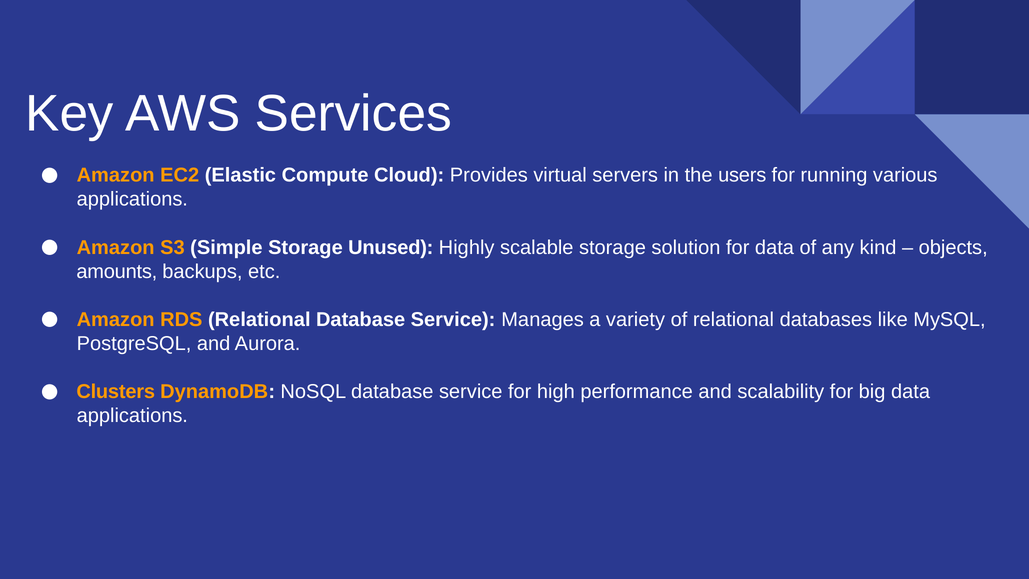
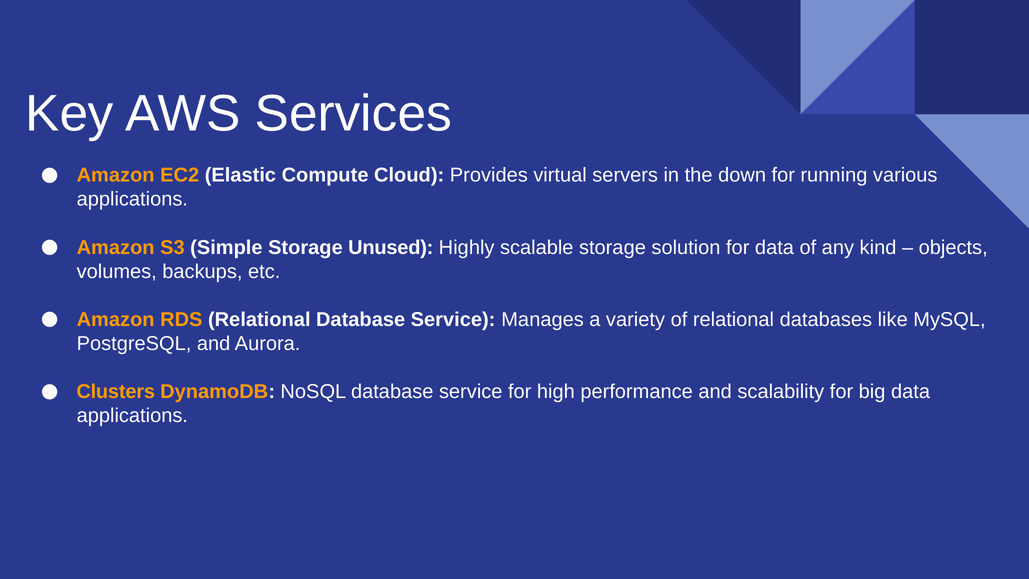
users: users -> down (742, 175)
amounts: amounts -> volumes (117, 271)
